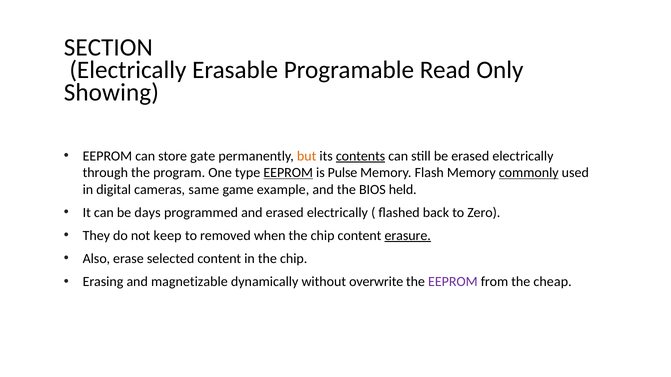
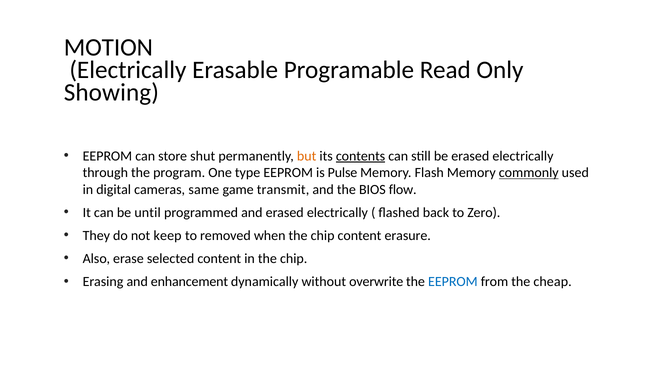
SECTION: SECTION -> MOTION (108, 48)
gate: gate -> shut (203, 156)
EEPROM underline: present -> none (288, 173)
example: example -> transmit (283, 190)
held: held -> flow (403, 190)
days: days -> until (148, 213)
erasure underline: present -> none (408, 236)
magnetizable: magnetizable -> enhancement (189, 282)
EEPROM colour: purple -> blue (453, 282)
